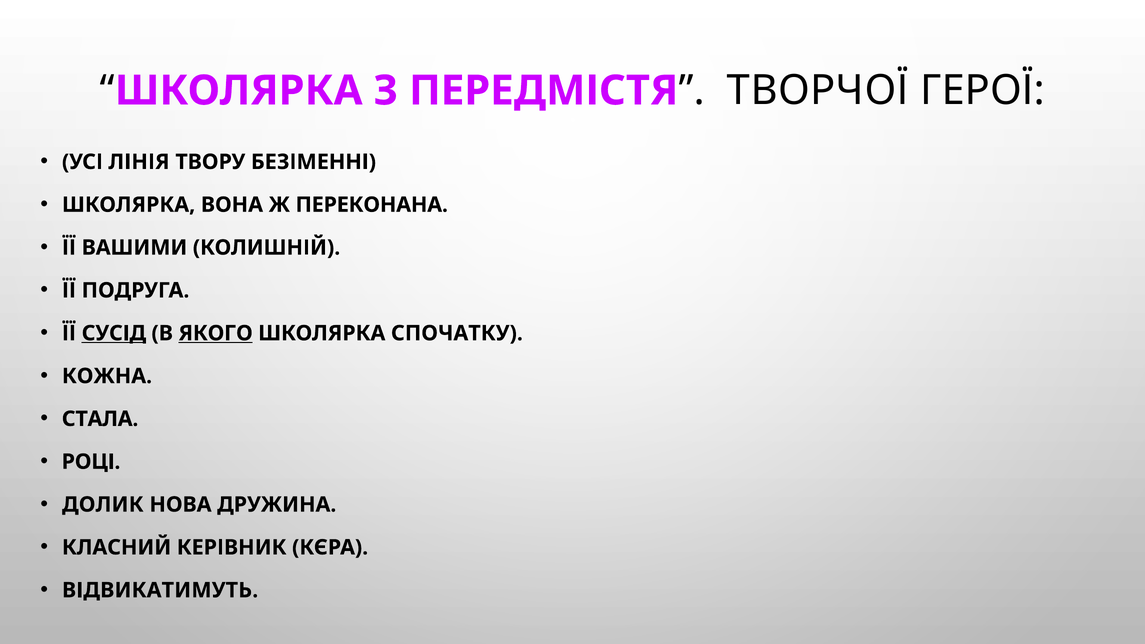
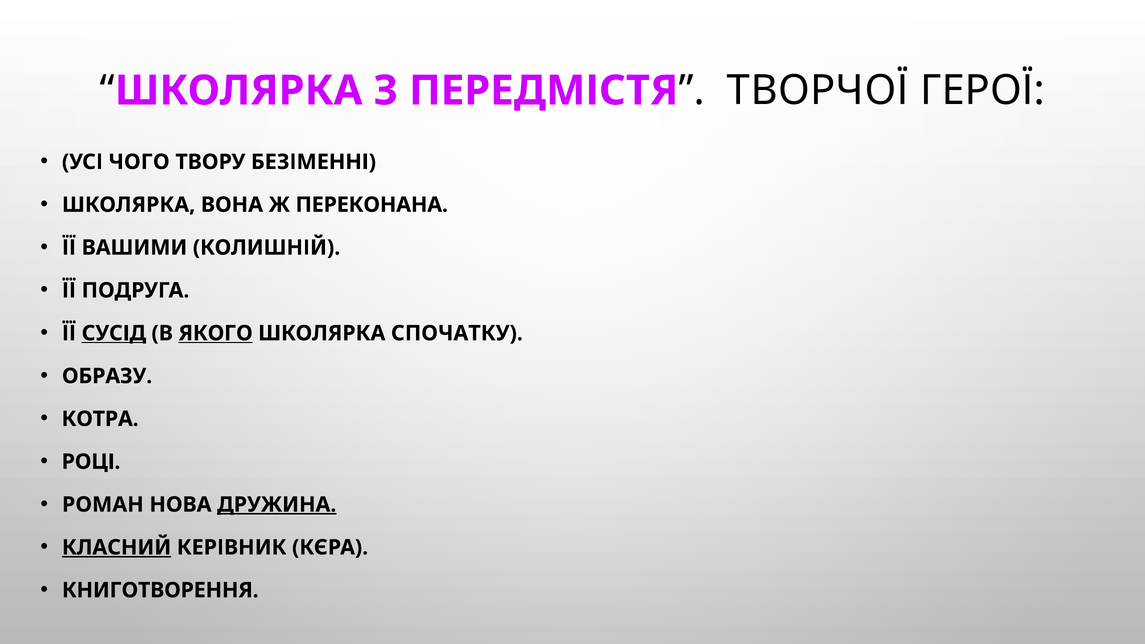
ЛІНІЯ: ЛІНІЯ -> ЧОГО (139, 162)
КОЖНА: КОЖНА -> ОБРАЗУ (107, 376)
СТАЛА: СТАЛА -> КОТРА (100, 419)
ДОЛИК: ДОЛИК -> РОМАН (103, 505)
ДРУЖИНА underline: none -> present (277, 505)
КЛАСНИЙ underline: none -> present (117, 547)
ВІДВИКАТИМУТЬ: ВІДВИКАТИМУТЬ -> КНИГОТВОРЕННЯ (160, 590)
